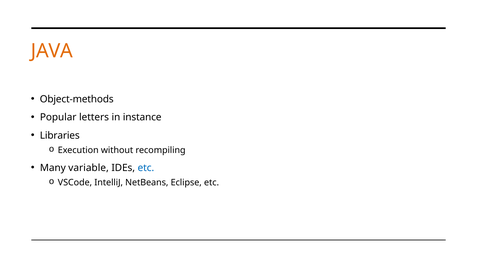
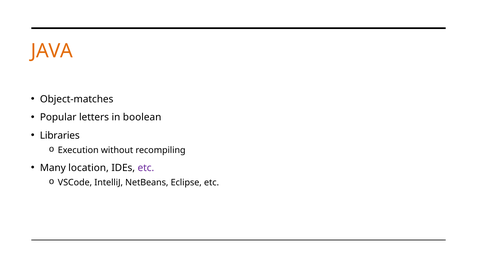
Object-methods: Object-methods -> Object-matches (77, 99)
instance: instance -> boolean (142, 117)
variable: variable -> location (89, 168)
etc colour: blue -> purple (146, 168)
